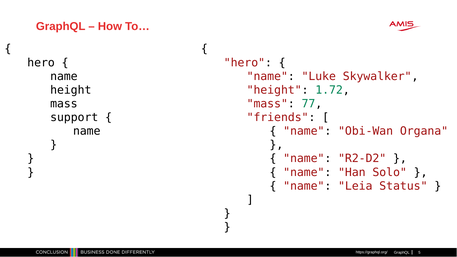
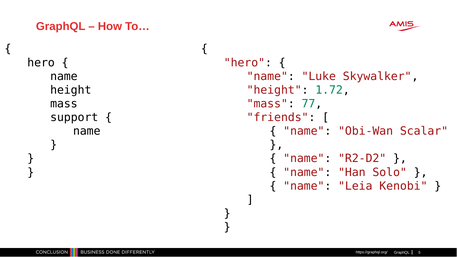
Organa: Organa -> Scalar (424, 131)
Status: Status -> Kenobi (403, 186)
